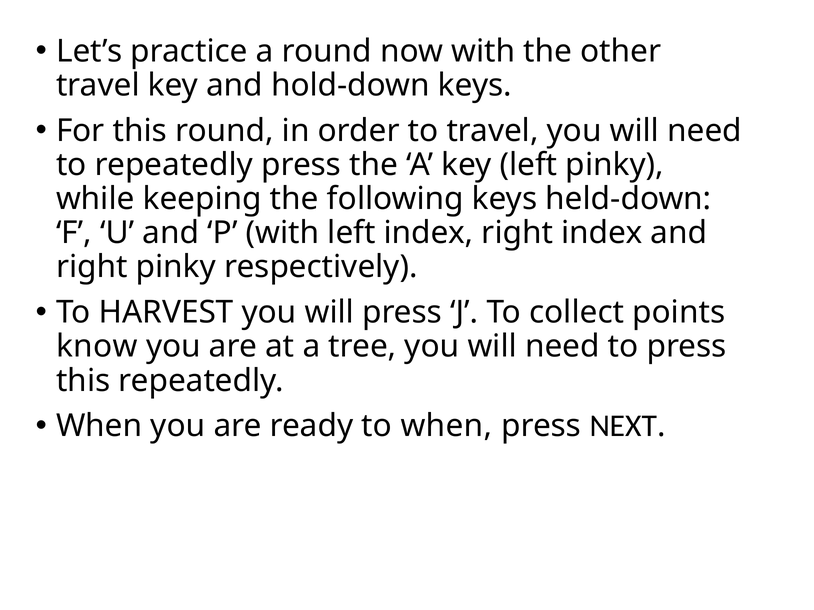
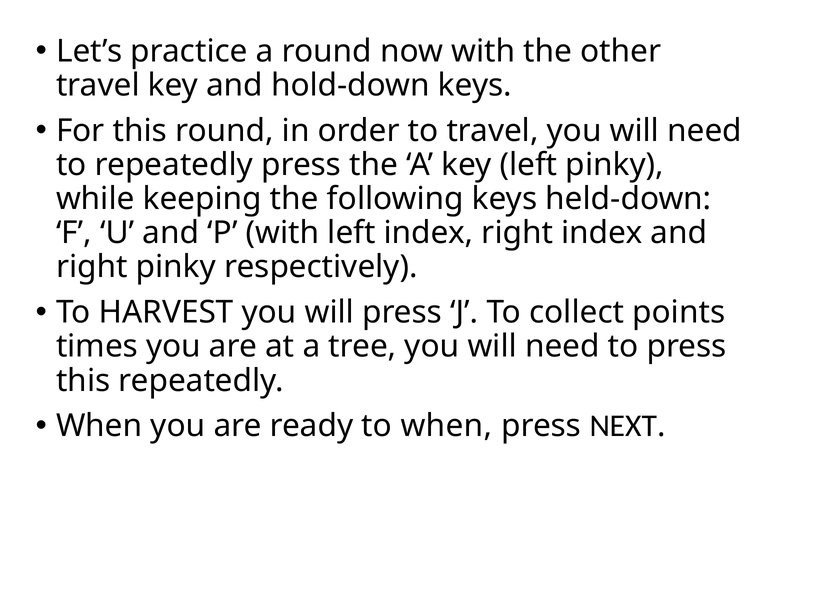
know: know -> times (97, 347)
